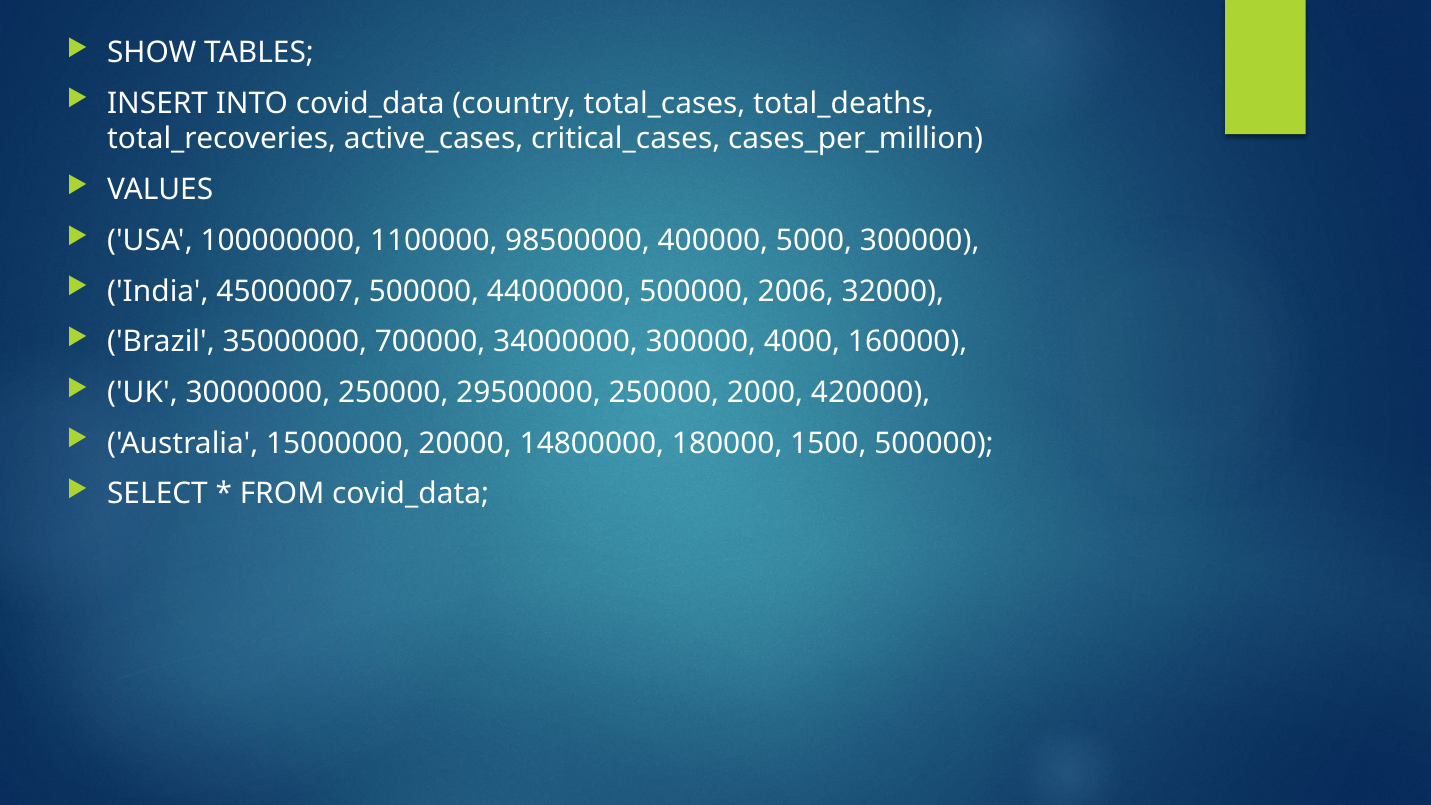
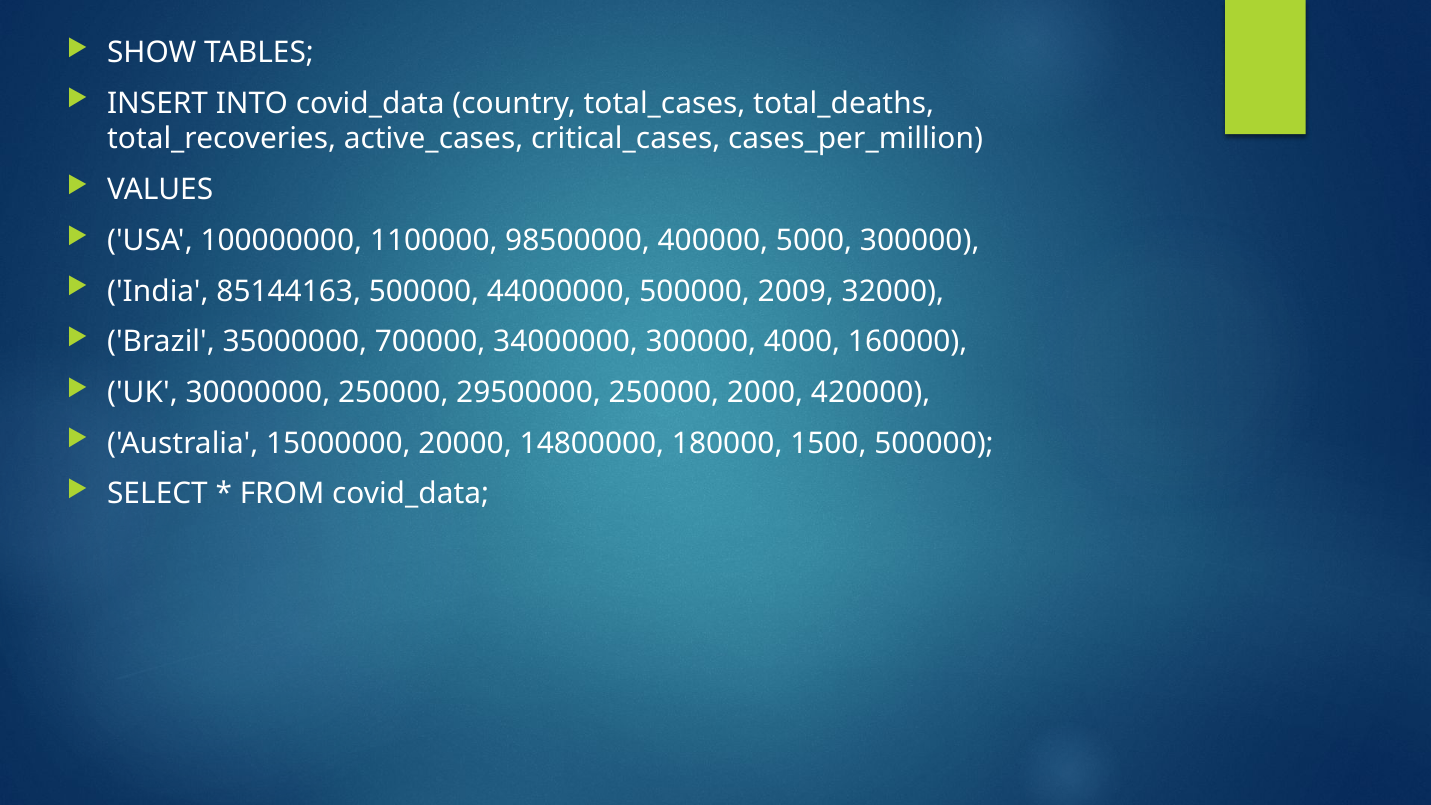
45000007: 45000007 -> 85144163 (289, 291)
2006: 2006 -> 2009 (796, 291)
